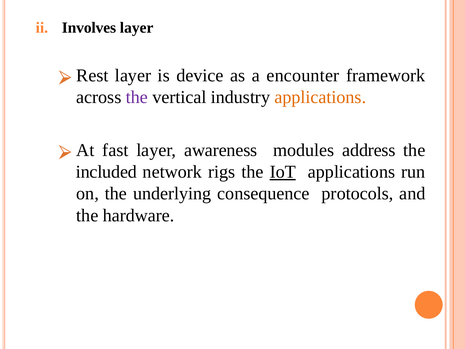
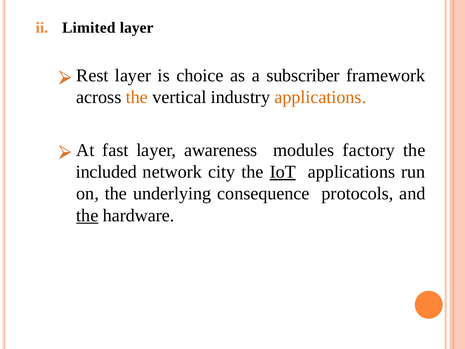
Involves: Involves -> Limited (89, 28)
device: device -> choice (200, 75)
encounter: encounter -> subscriber (303, 75)
the colour: purple -> orange (137, 97)
address: address -> factory (369, 150)
rigs: rigs -> city (222, 172)
the underline: none -> present (87, 215)
